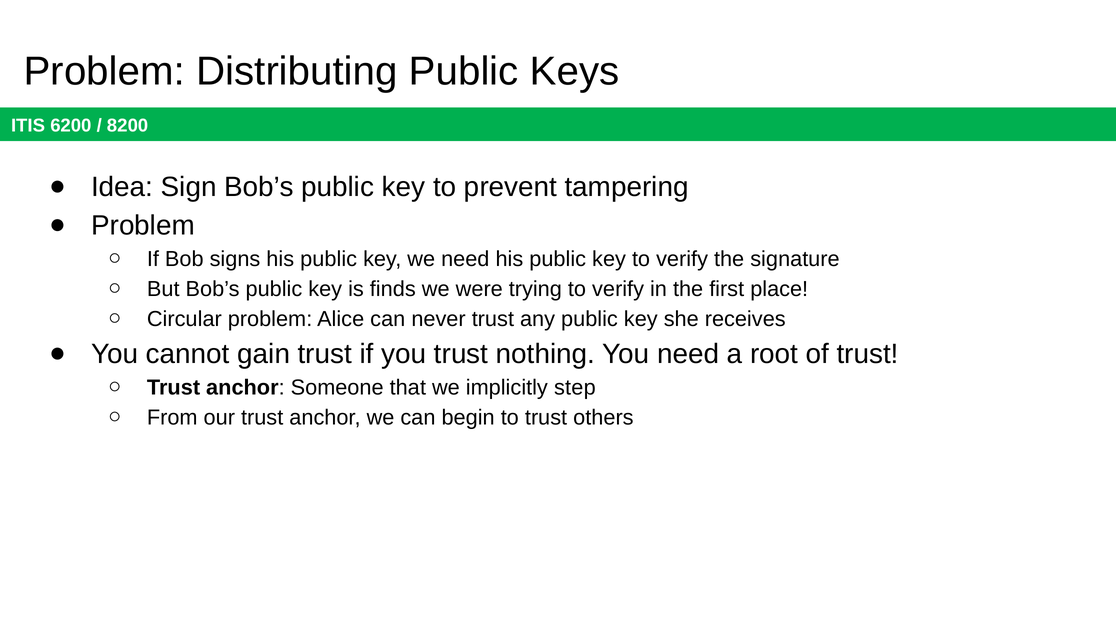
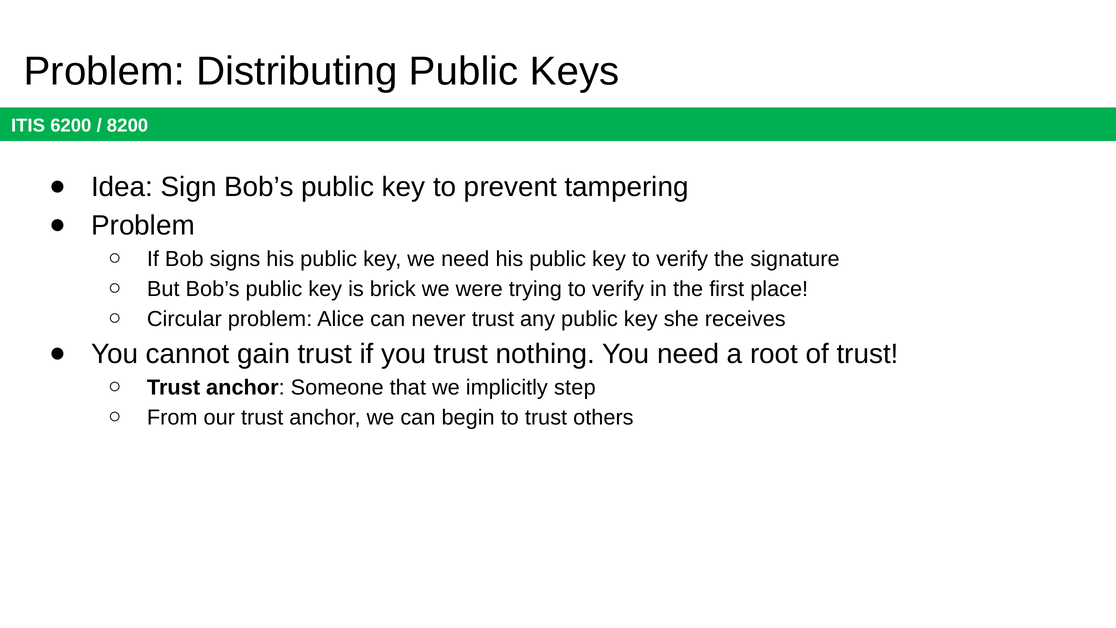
finds: finds -> brick (393, 289)
